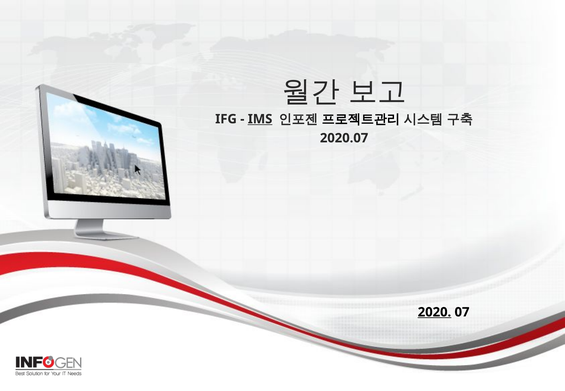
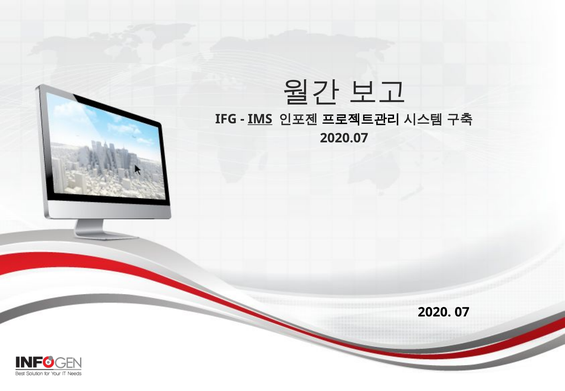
2020 underline: present -> none (434, 312)
